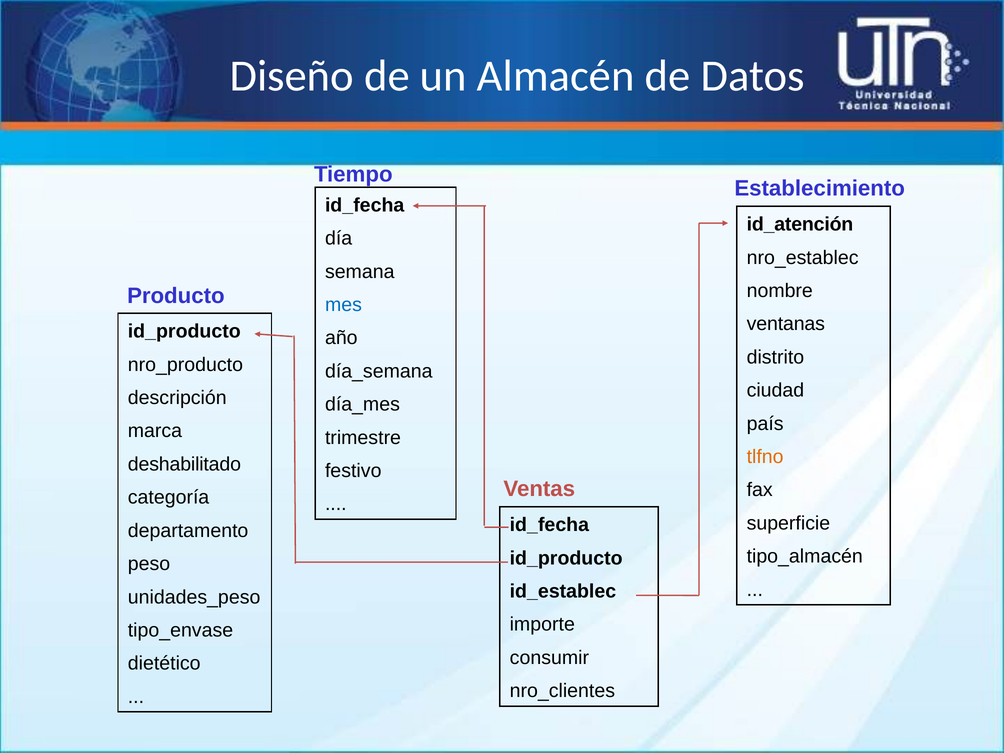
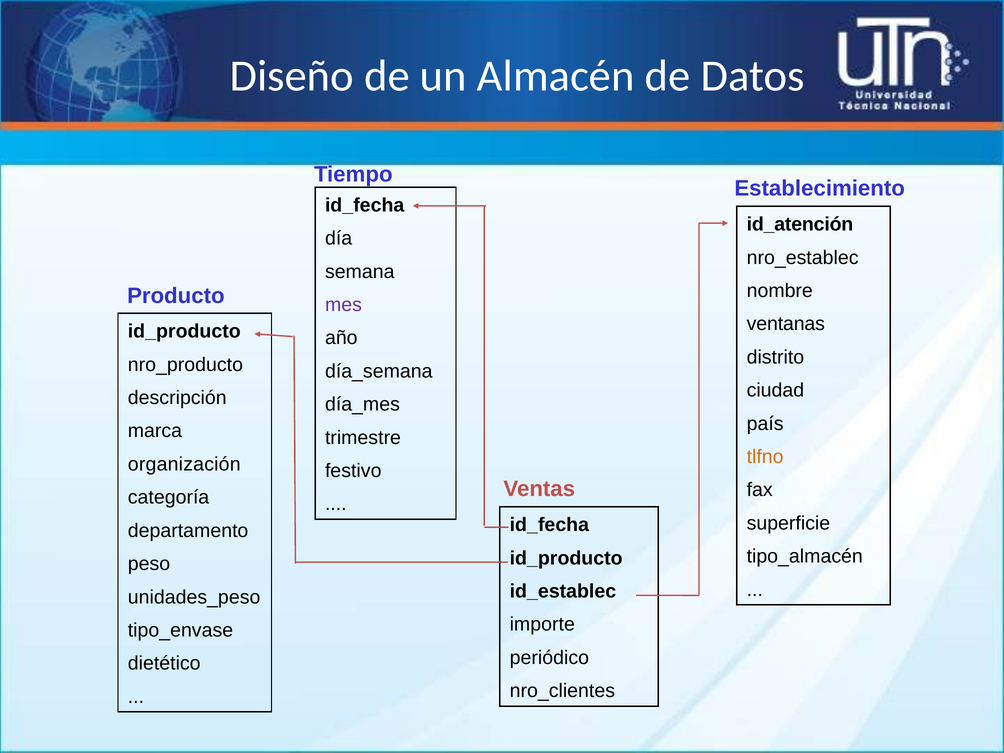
mes colour: blue -> purple (343, 305)
deshabilitado: deshabilitado -> organización (184, 464)
consumir: consumir -> periódico (549, 658)
